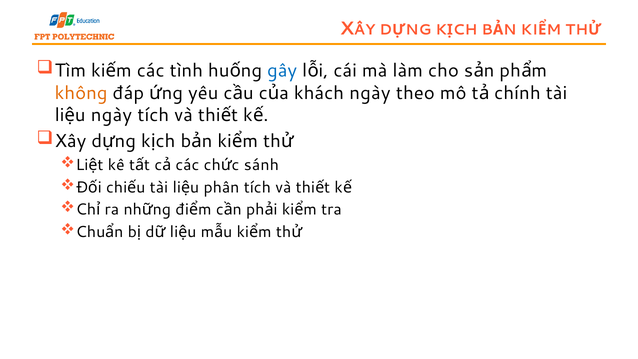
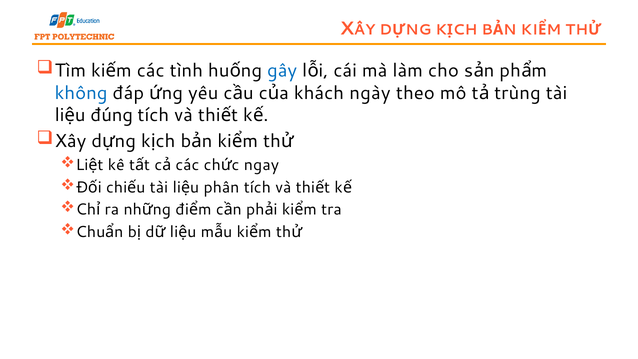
không colour: orange -> blue (81, 93)
chính: chính -> trùng (517, 93)
ngày: ngày -> đúng (112, 115)
sánh: sánh -> ngay (261, 165)
